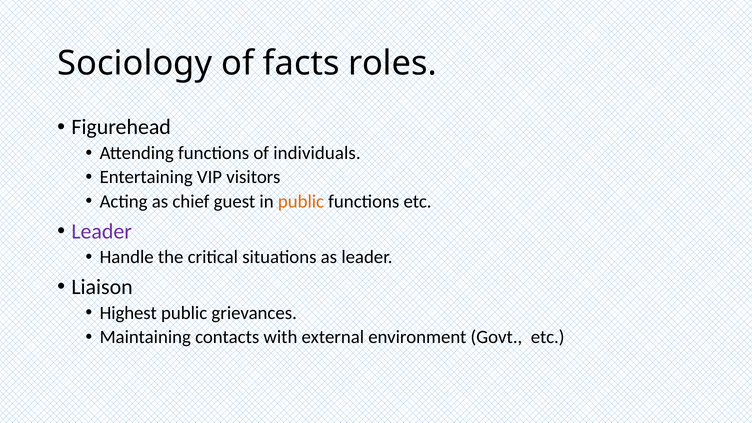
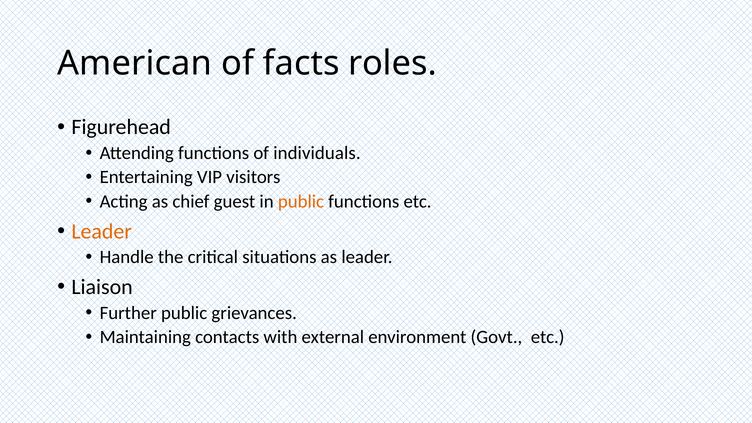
Sociology: Sociology -> American (135, 63)
Leader colour: purple -> orange (102, 231)
Highest: Highest -> Further (128, 313)
